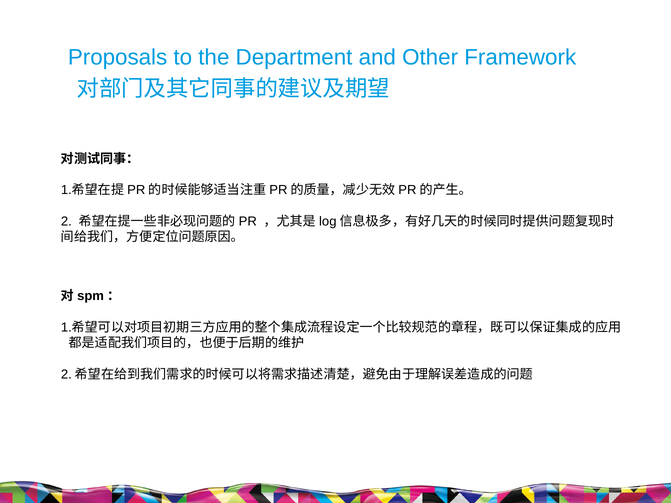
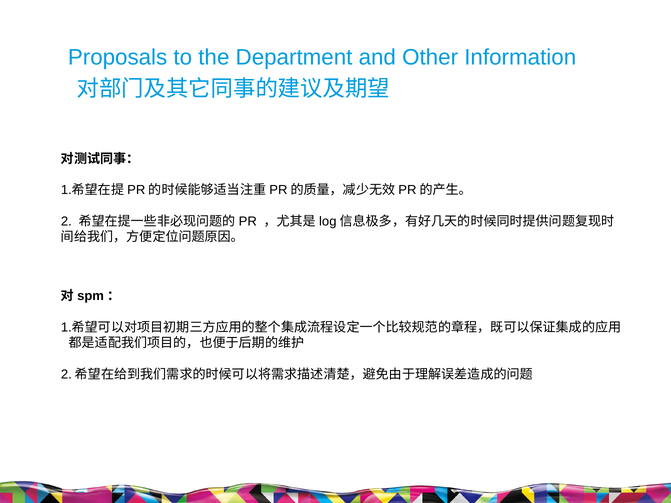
Framework: Framework -> Information (520, 57)
